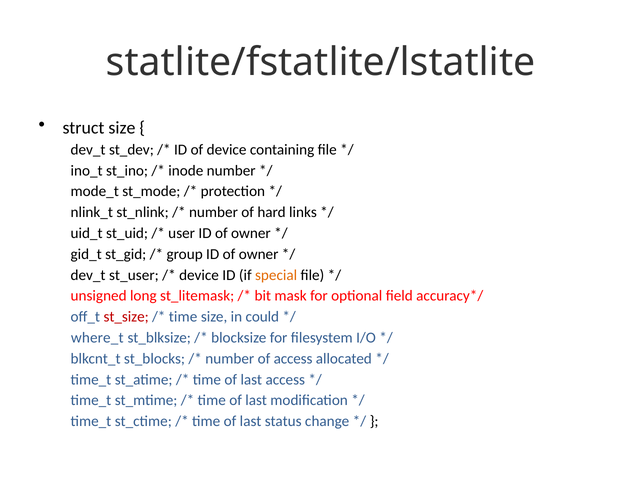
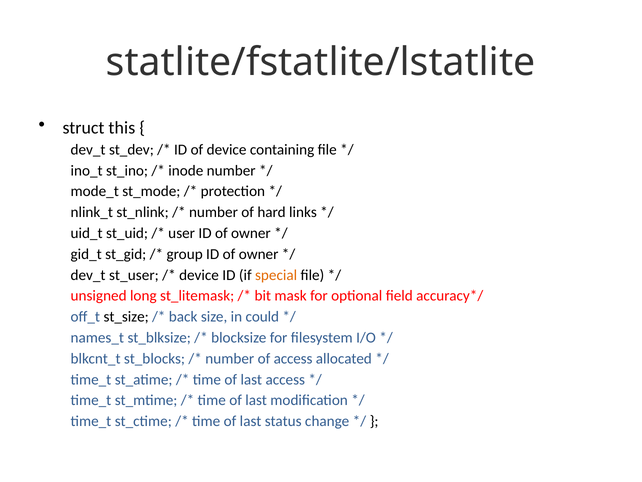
struct size: size -> this (122, 128)
st_size colour: red -> black (126, 317)
time: time -> back (183, 317)
where_t: where_t -> names_t (97, 337)
